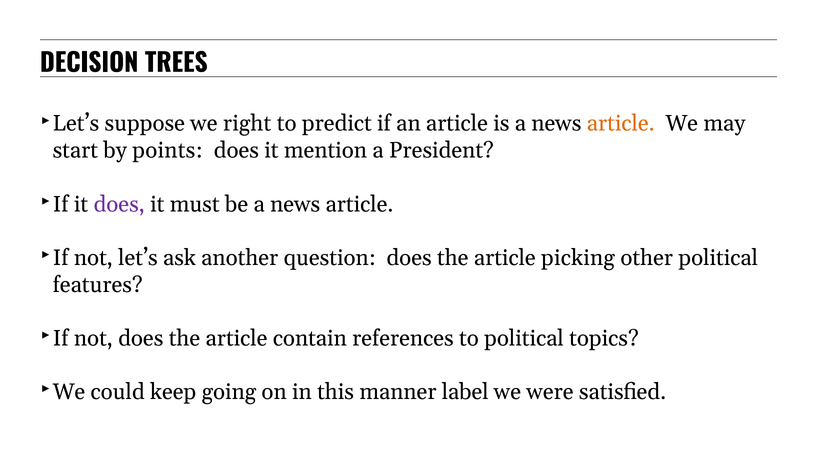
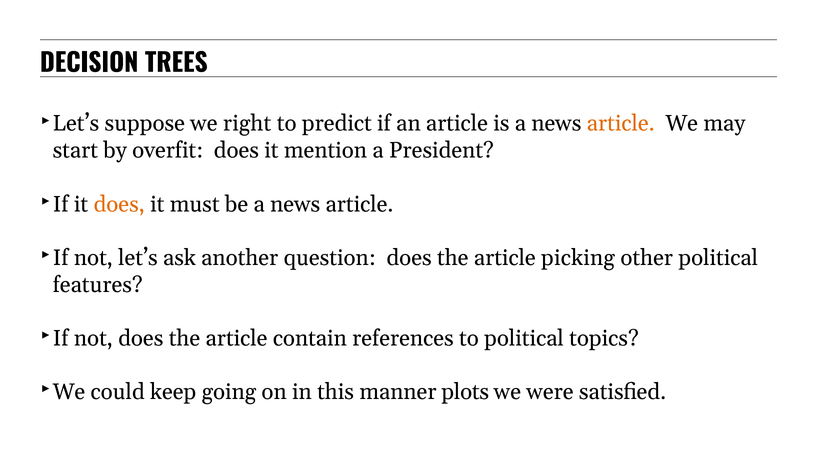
points: points -> overfit (168, 150)
does colour: purple -> orange (119, 204)
label: label -> plots (465, 392)
